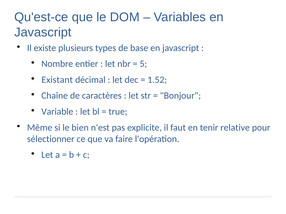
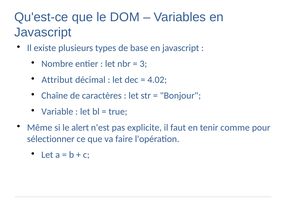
5: 5 -> 3 (143, 64)
Existant: Existant -> Attribut (57, 80)
1.52: 1.52 -> 4.02 (157, 80)
bien: bien -> alert (80, 128)
relative: relative -> comme (235, 128)
